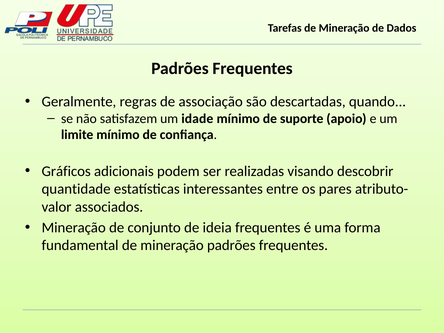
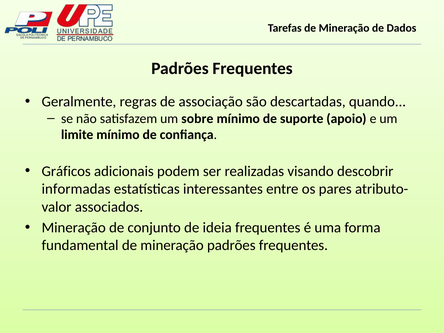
idade: idade -> sobre (197, 119)
quantidade: quantidade -> informadas (76, 189)
